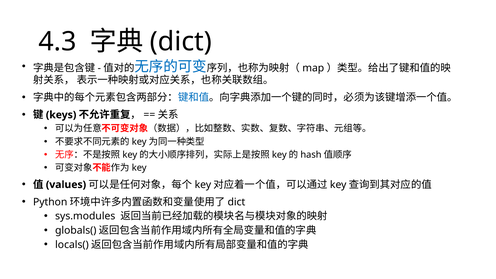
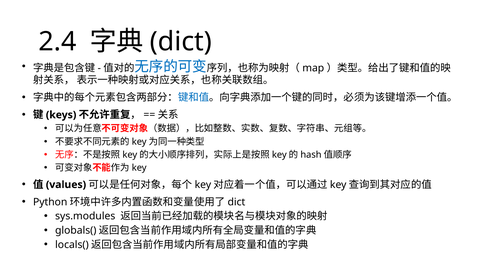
4.3: 4.3 -> 2.4 (57, 42)
